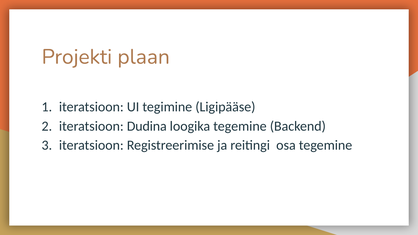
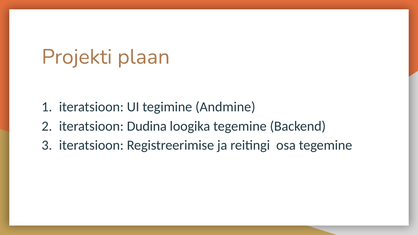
Ligipääse: Ligipääse -> Andmine (225, 107)
